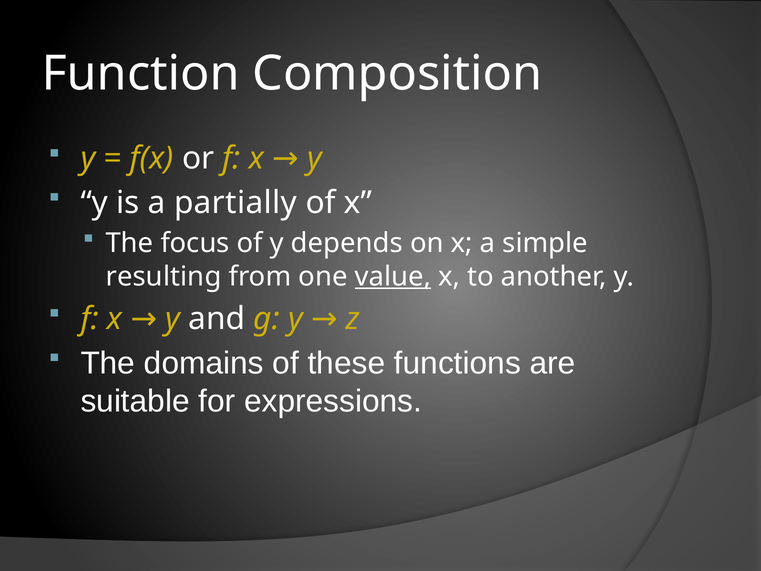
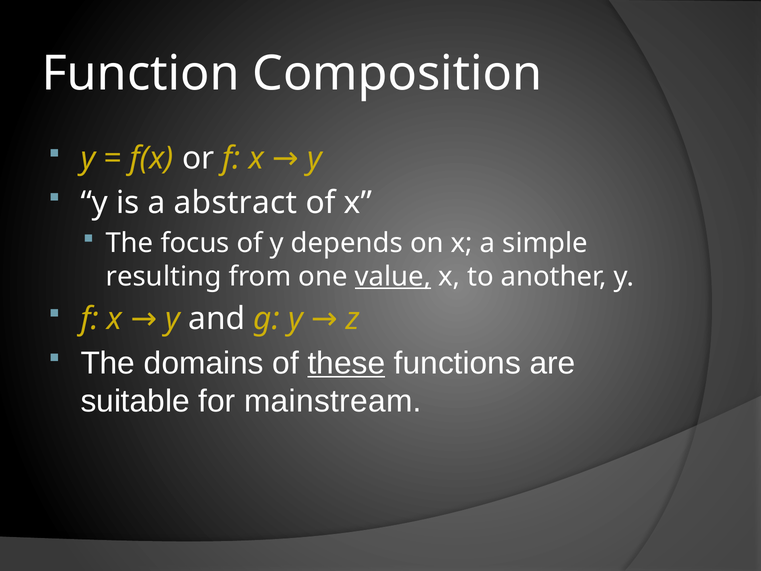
partially: partially -> abstract (235, 203)
these underline: none -> present (346, 363)
expressions: expressions -> mainstream (333, 401)
